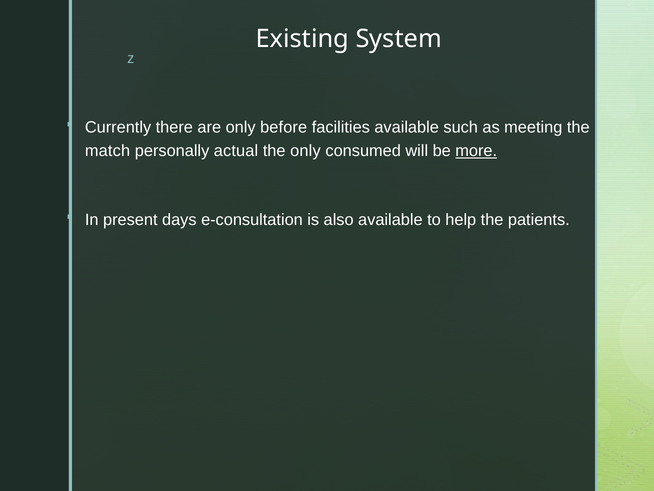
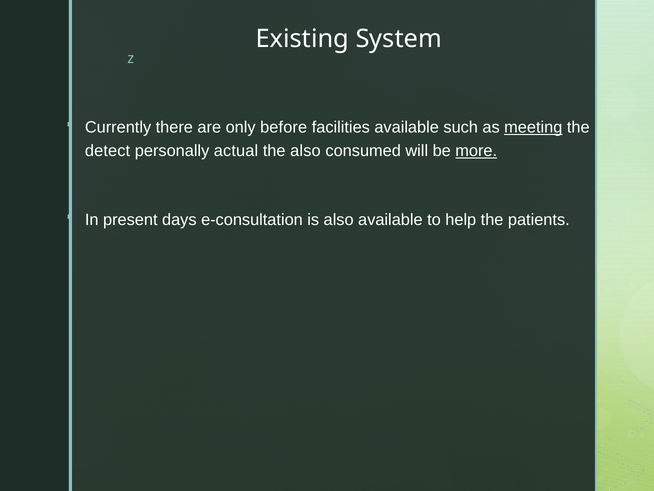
meeting underline: none -> present (533, 127)
match: match -> detect (108, 151)
the only: only -> also (305, 151)
